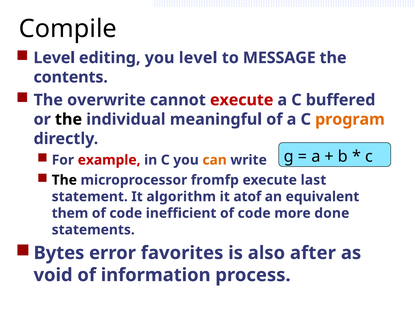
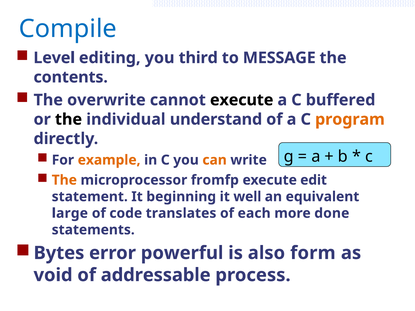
Compile colour: black -> blue (68, 29)
you level: level -> third (198, 58)
execute colour: red -> black (242, 100)
meaningful: meaningful -> understand (216, 119)
example colour: red -> orange (109, 160)
The colour: black -> orange (64, 180)
last: last -> edit (314, 180)
algorithm: algorithm -> beginning (181, 197)
atof: atof -> well (247, 197)
them: them -> large (70, 213)
inefficient: inefficient -> translates (181, 213)
code: code -> each (254, 213)
favorites: favorites -> powerful (182, 253)
after: after -> form (313, 253)
information: information -> addressable (156, 275)
